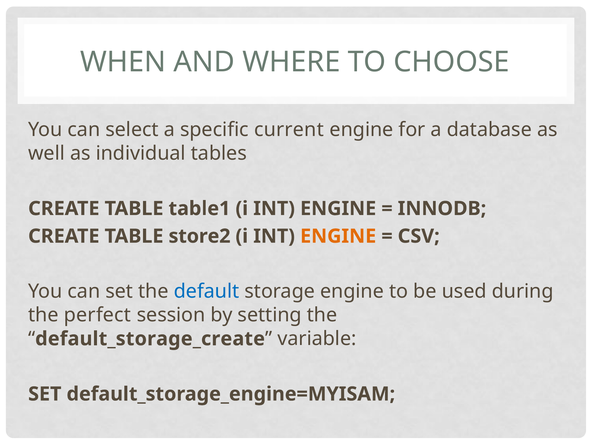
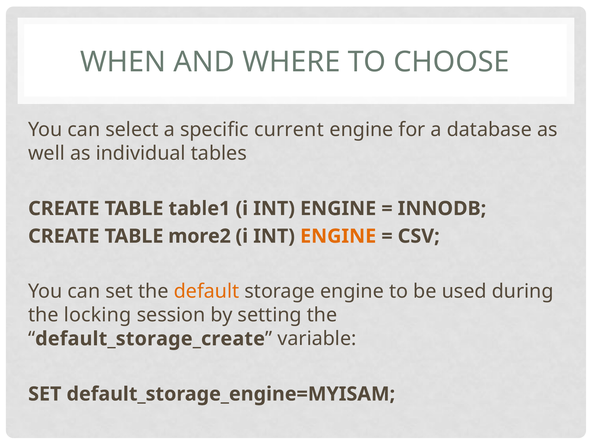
store2: store2 -> more2 (200, 236)
default colour: blue -> orange (207, 291)
perfect: perfect -> locking (98, 315)
